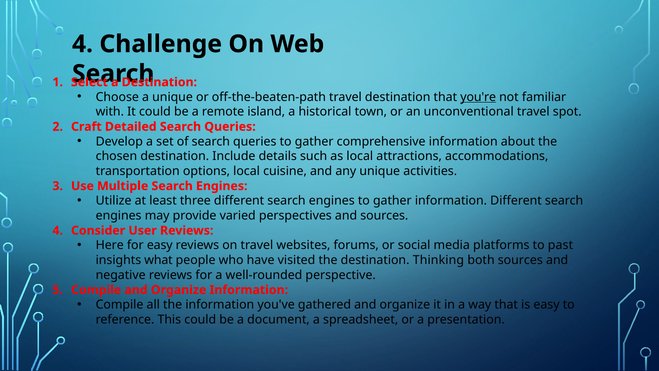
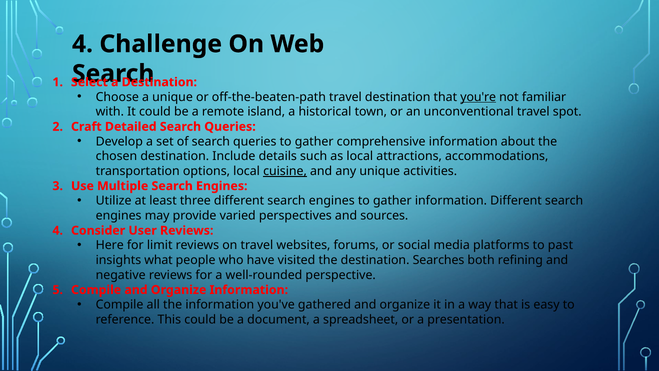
cuisine underline: none -> present (285, 171)
for easy: easy -> limit (160, 245)
Thinking: Thinking -> Searches (439, 260)
both sources: sources -> refining (520, 260)
